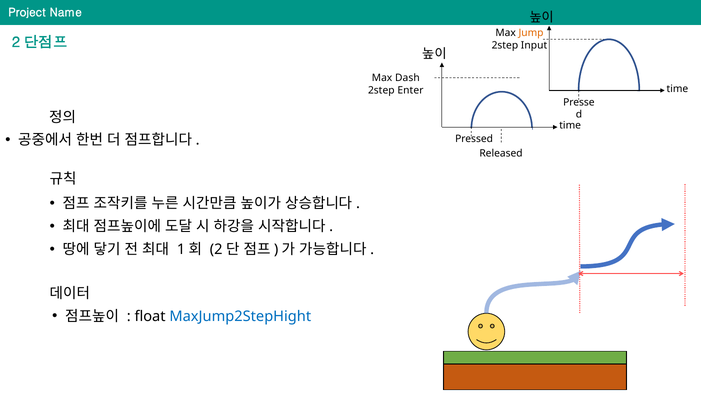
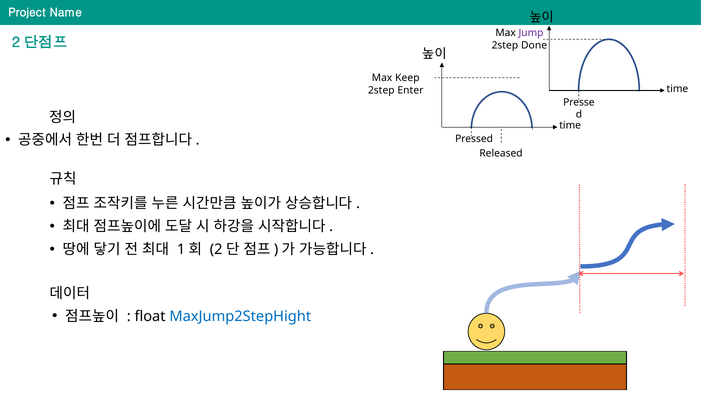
Jump colour: orange -> purple (531, 33)
Input: Input -> Done (534, 45)
Dash: Dash -> Keep (407, 78)
